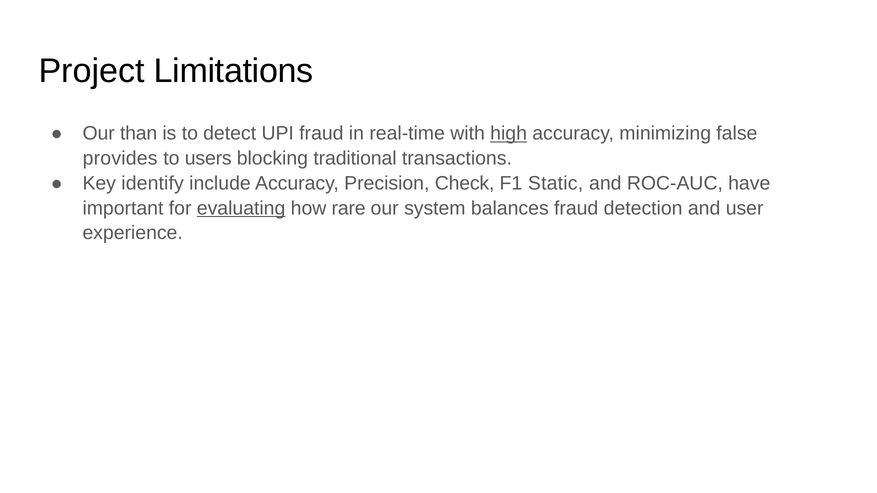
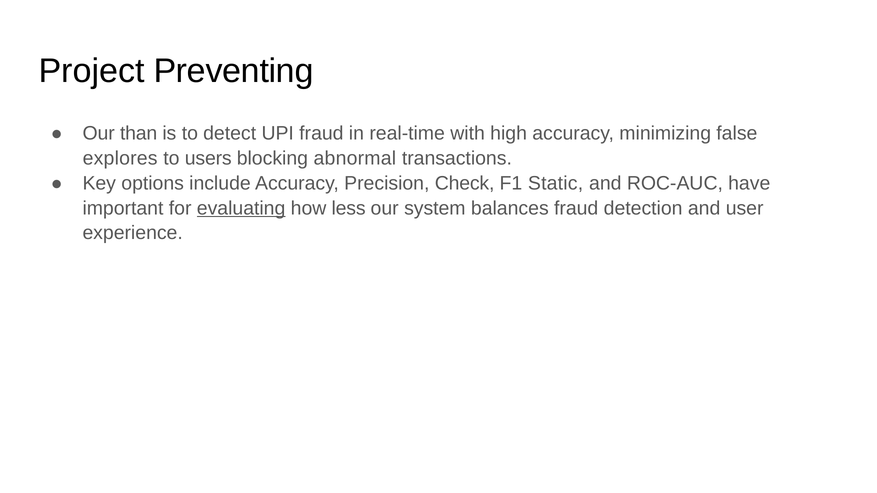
Limitations: Limitations -> Preventing (234, 71)
high underline: present -> none (509, 134)
provides: provides -> explores (120, 159)
traditional: traditional -> abnormal (355, 159)
identify: identify -> options (153, 183)
rare: rare -> less (349, 208)
